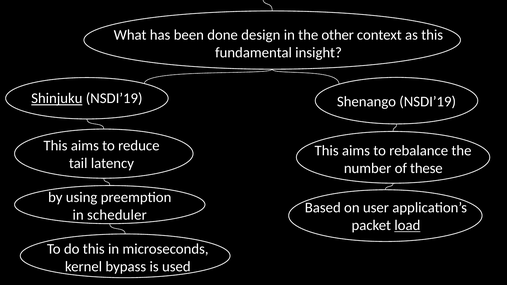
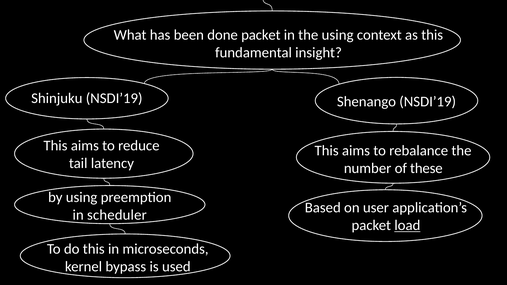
done design: design -> packet (261, 35)
the other: other -> using (338, 35)
Shinjuku underline: present -> none (57, 98)
